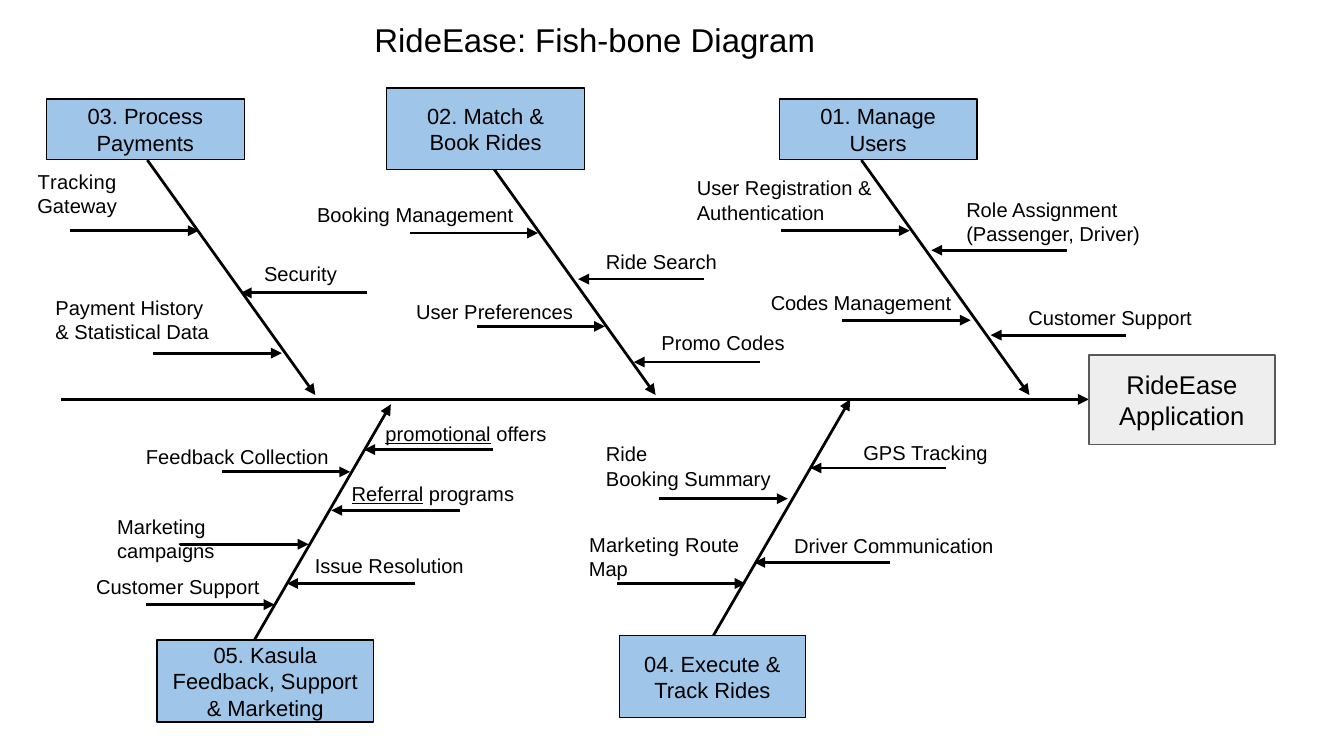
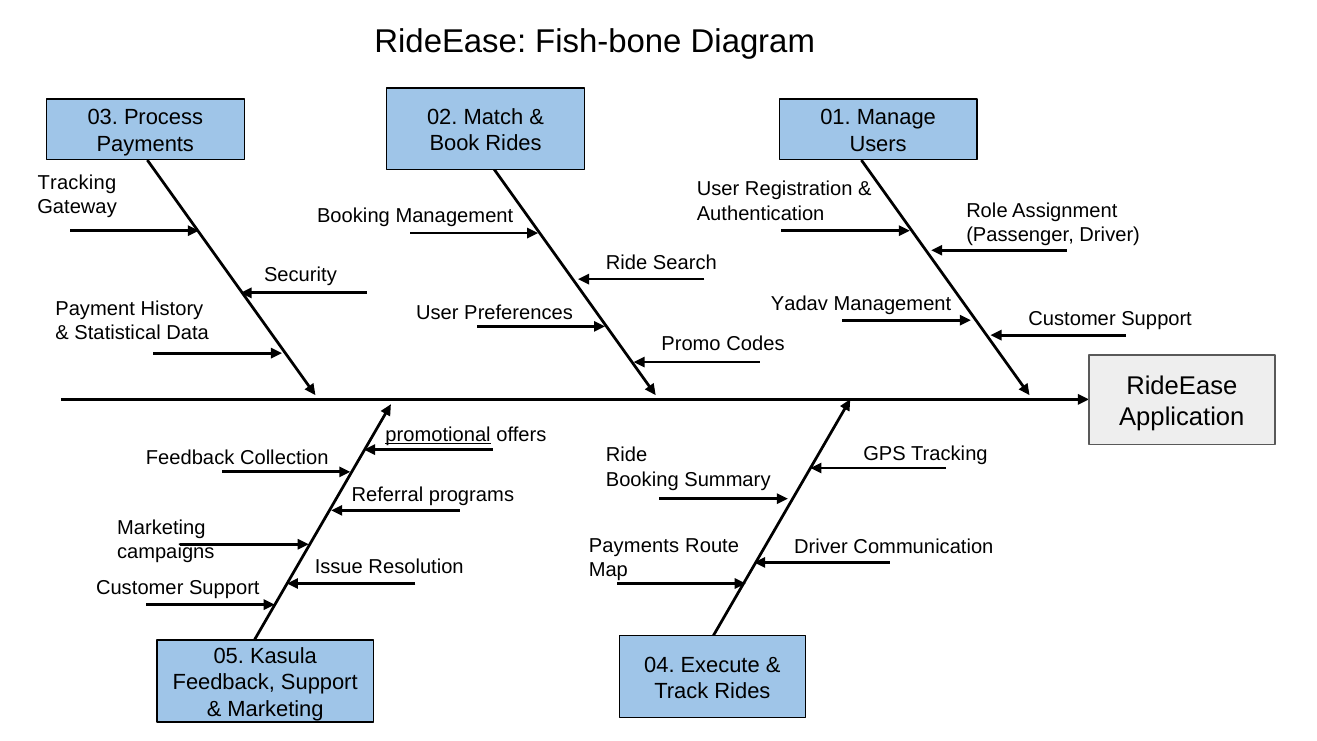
Codes: Codes -> Yadav (799, 304)
Referral underline: present -> none (387, 495)
Marketing: Marketing -> Payments (634, 545)
